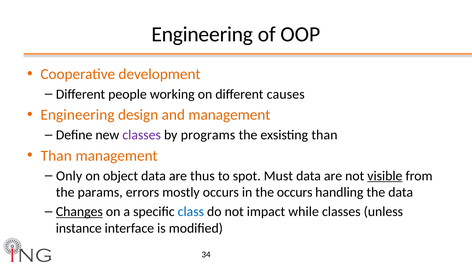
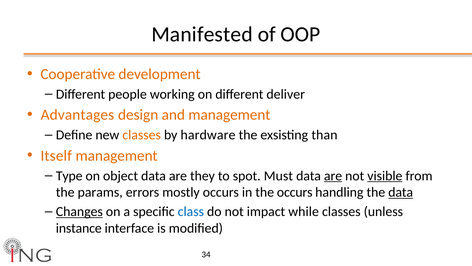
Engineering: Engineering -> Manifested (202, 34)
causes: causes -> deliver (286, 94)
Engineering: Engineering -> Advantages (77, 115)
classes colour: purple -> orange (142, 135)
programs: programs -> hardware (208, 135)
Than: Than -> Itself (56, 155)
Only: Only -> Type (69, 175)
thus: thus -> they (202, 175)
are underline: none -> present (333, 175)
data underline: none -> present (401, 192)
